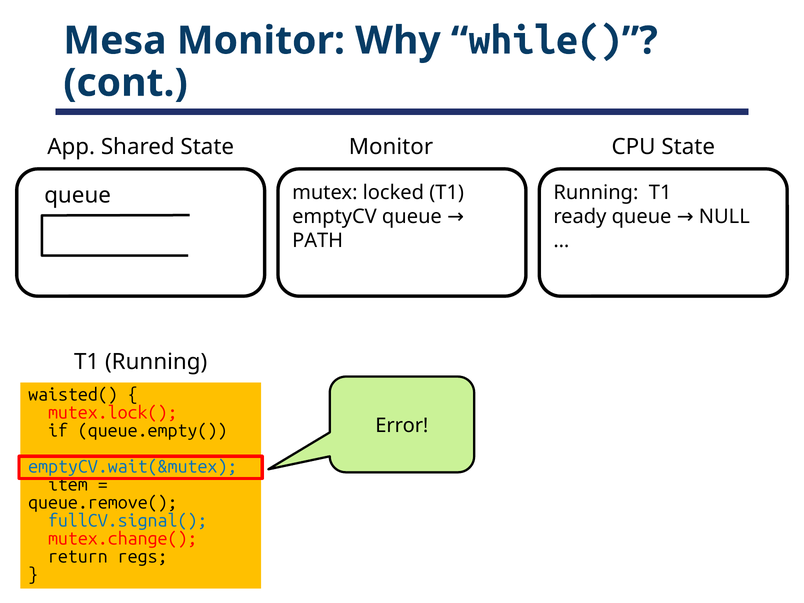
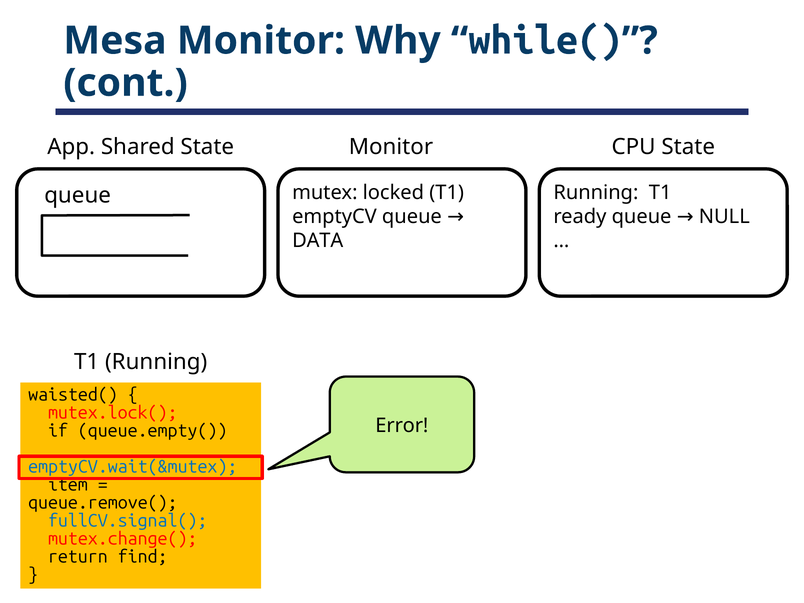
PATH: PATH -> DATA (318, 241)
regs: regs -> find (143, 557)
